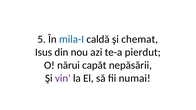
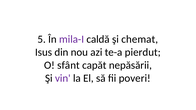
mila-I colour: blue -> purple (72, 39)
nărui: nărui -> sfânt (68, 65)
numai: numai -> poveri (135, 78)
